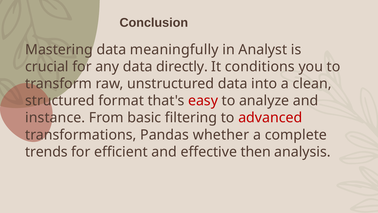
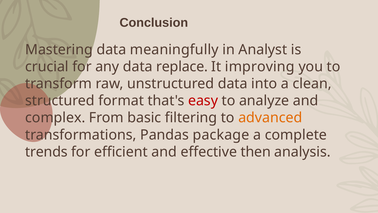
directly: directly -> replace (182, 67)
conditions: conditions -> improving (260, 67)
instance: instance -> complex (55, 118)
advanced colour: red -> orange (270, 118)
whether: whether -> package (221, 135)
